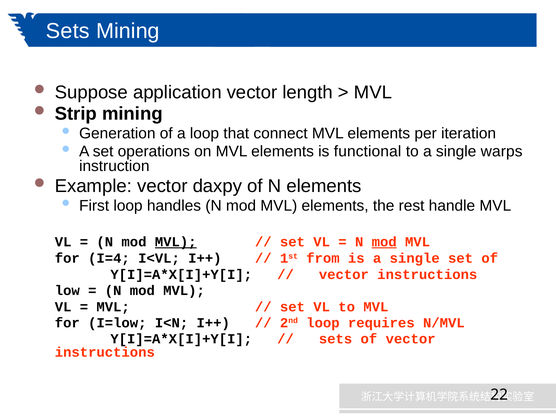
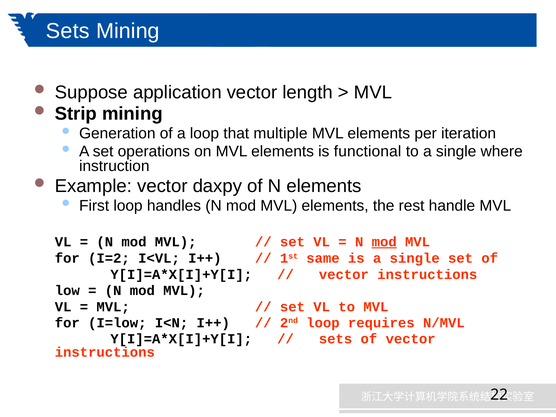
connect: connect -> multiple (280, 133)
warps: warps -> where (502, 151)
MVL underline: present -> none (176, 242)
I=4: I=4 -> I=2 (109, 258)
from: from -> same (323, 258)
